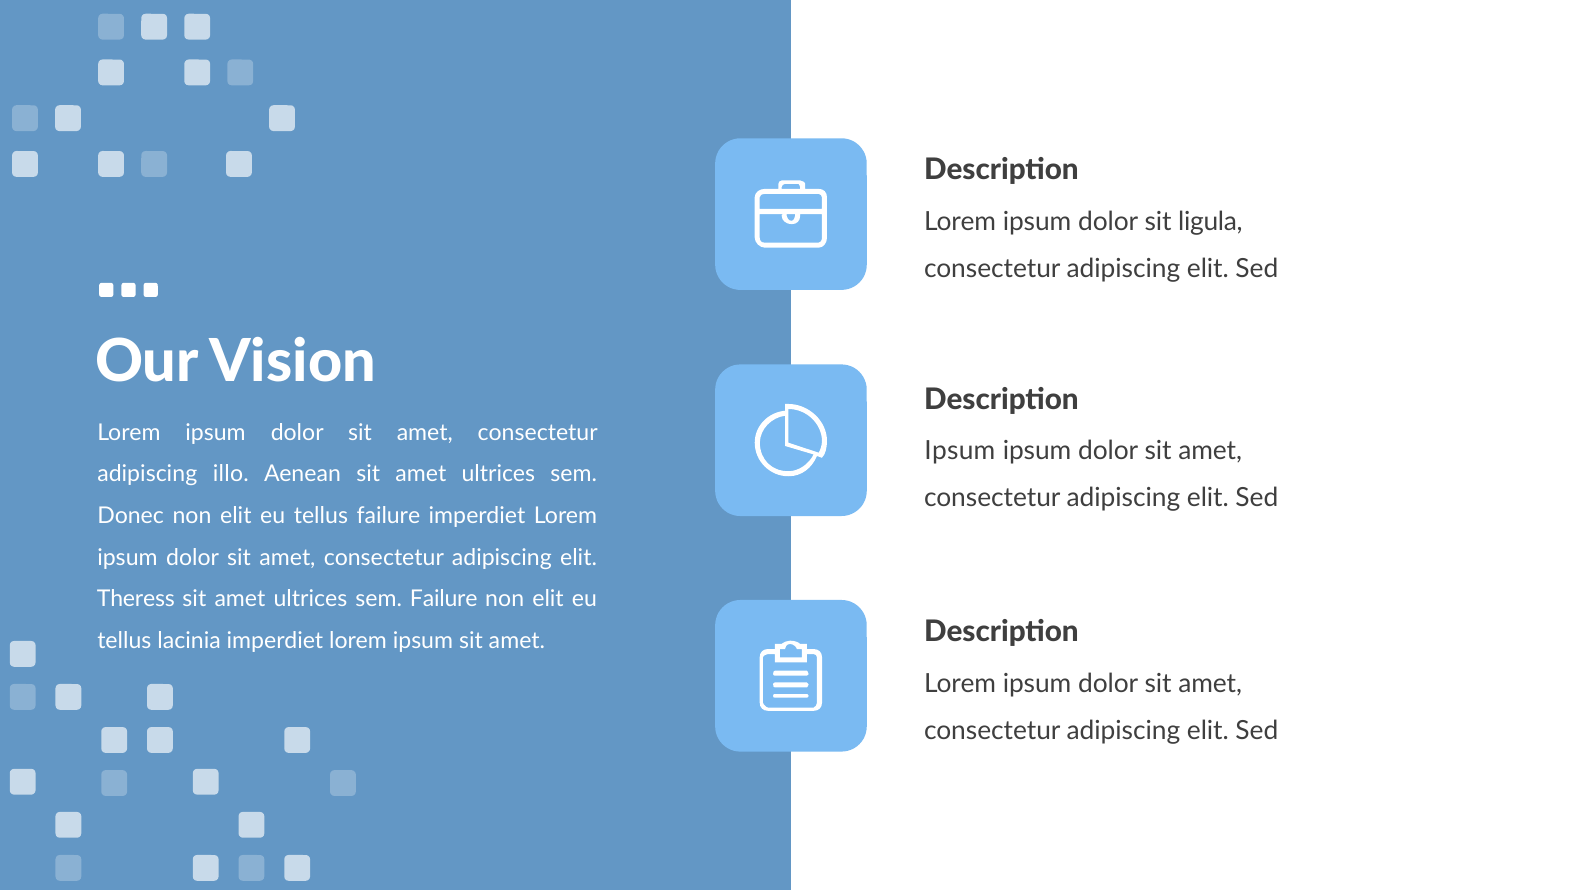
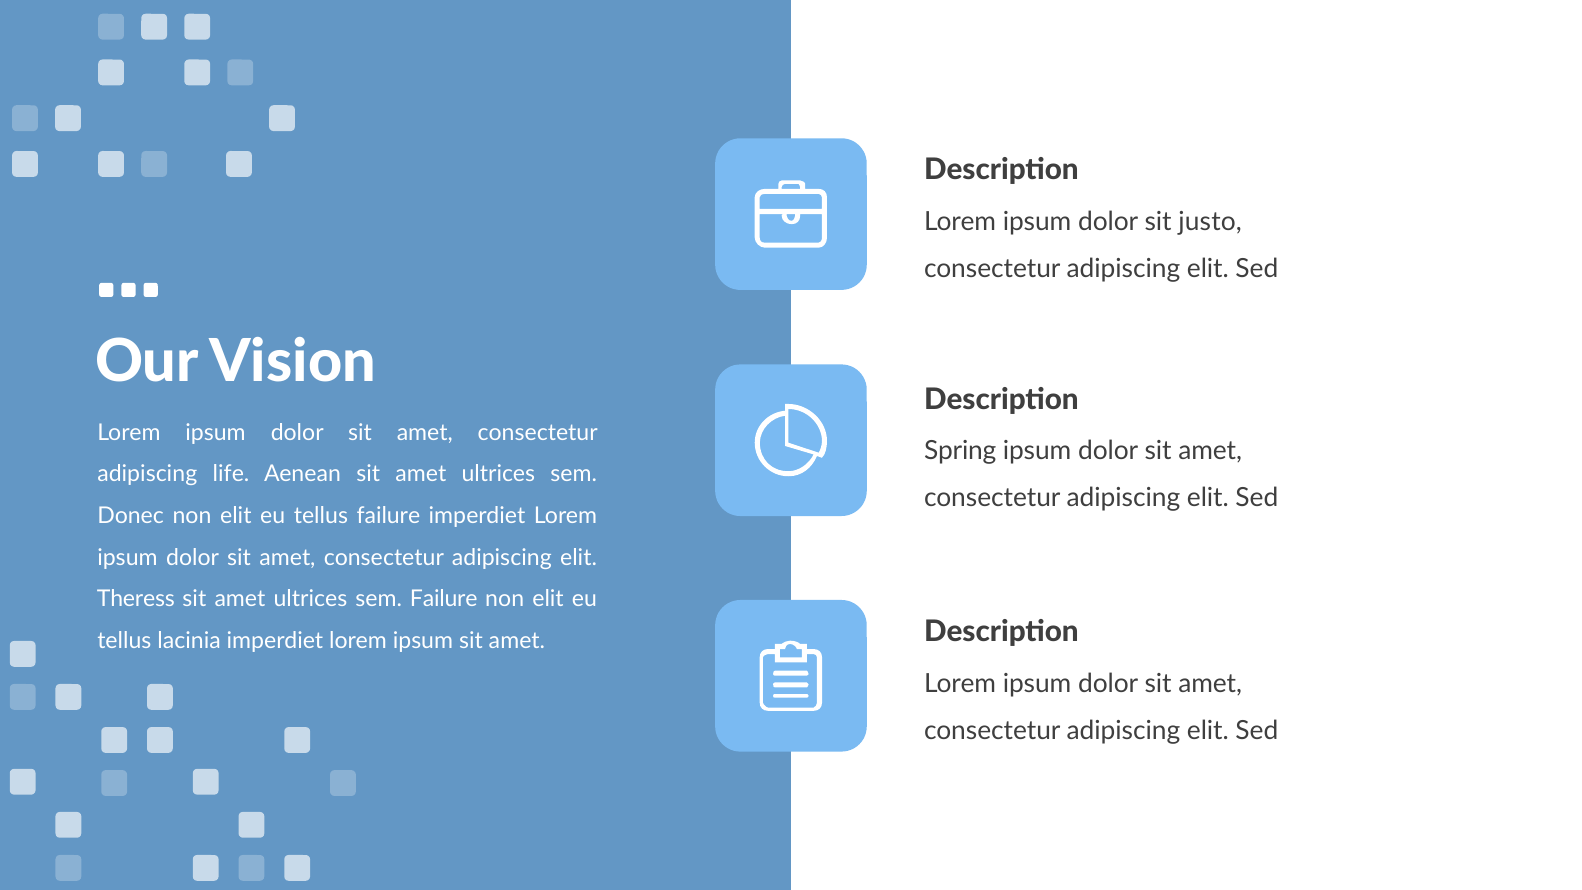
ligula: ligula -> justo (1210, 221)
Ipsum: Ipsum -> Spring (960, 451)
illo: illo -> life (231, 474)
